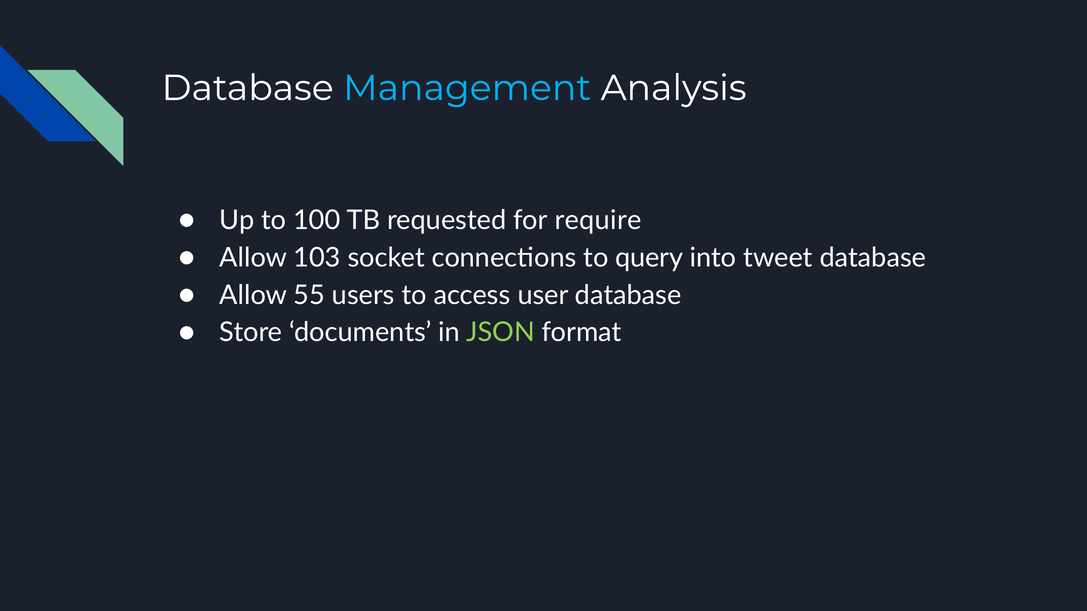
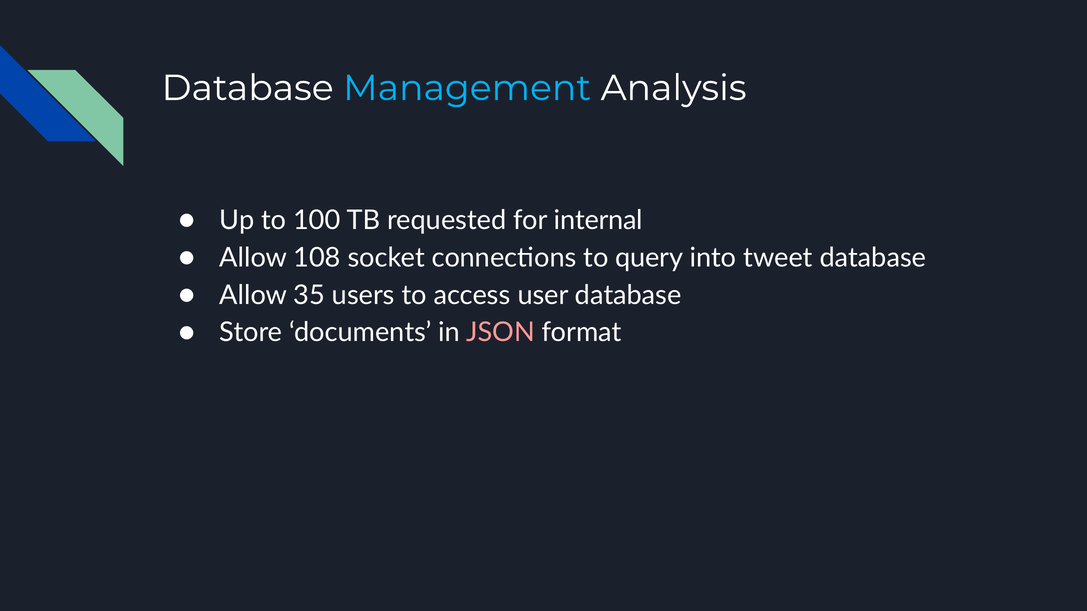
require: require -> internal (598, 220)
103: 103 -> 108 (317, 258)
55: 55 -> 35 (309, 295)
JSON colour: light green -> pink (500, 333)
